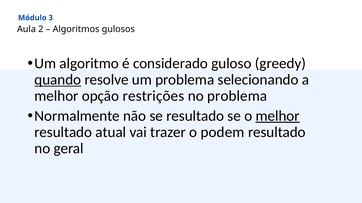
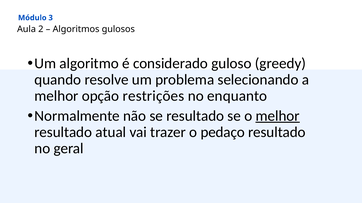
quando underline: present -> none (58, 80)
no problema: problema -> enquanto (237, 96)
podem: podem -> pedaço (223, 132)
